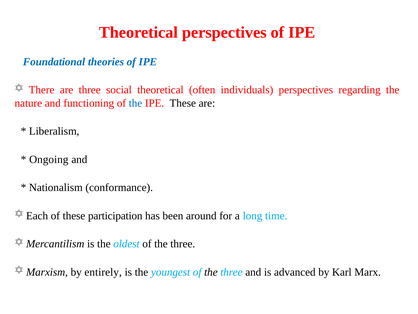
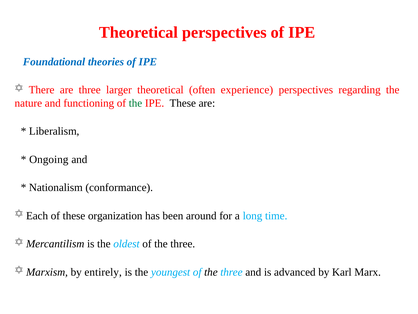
social: social -> larger (119, 90)
individuals: individuals -> experience (247, 90)
the colour: blue -> green (135, 103)
participation: participation -> organization (115, 215)
